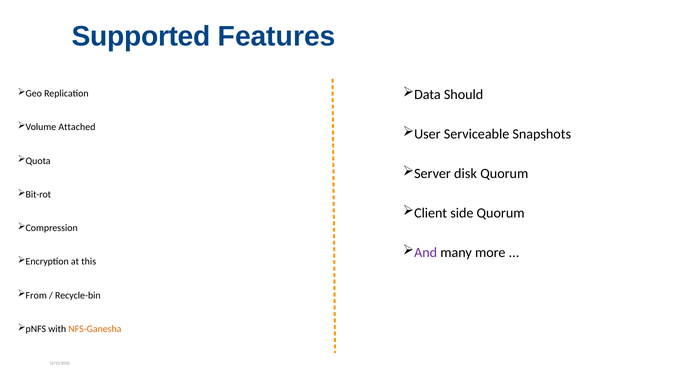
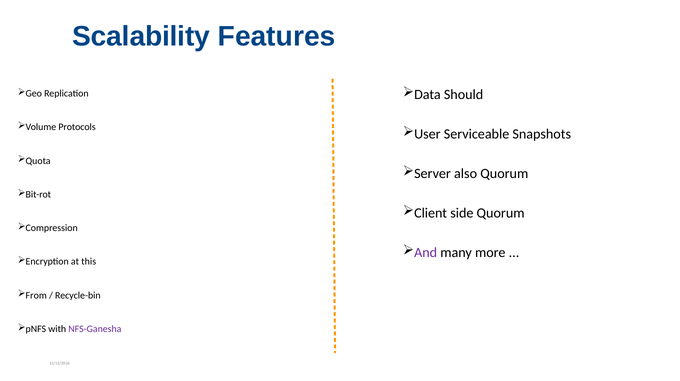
Supported: Supported -> Scalability (141, 37)
Attached: Attached -> Protocols (77, 127)
disk: disk -> also (466, 174)
NFS-Ganesha colour: orange -> purple (95, 329)
